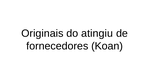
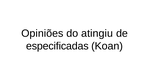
Originais: Originais -> Opiniões (42, 33)
fornecedores: fornecedores -> especificadas (57, 46)
